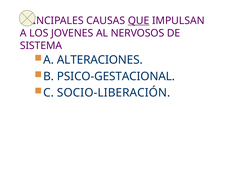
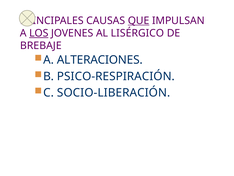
LOS underline: none -> present (39, 33)
NERVOSOS: NERVOSOS -> LISÉRGICO (137, 33)
SISTEMA: SISTEMA -> BREBAJE (41, 46)
PSICO-GESTACIONAL: PSICO-GESTACIONAL -> PSICO-RESPIRACIÓN (116, 76)
